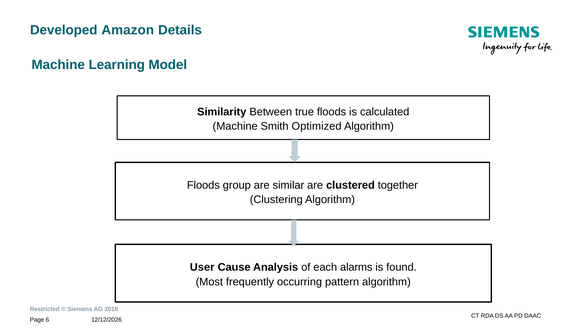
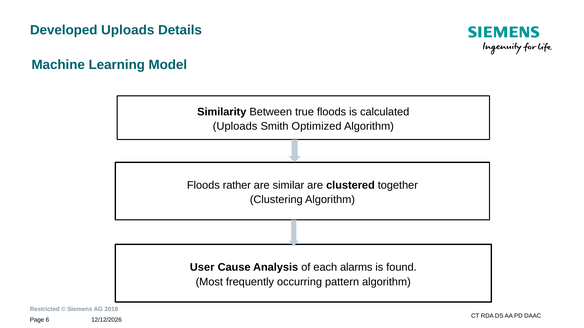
Developed Amazon: Amazon -> Uploads (128, 30)
Machine: Machine -> Uploads (235, 126)
group: group -> rather (237, 185)
